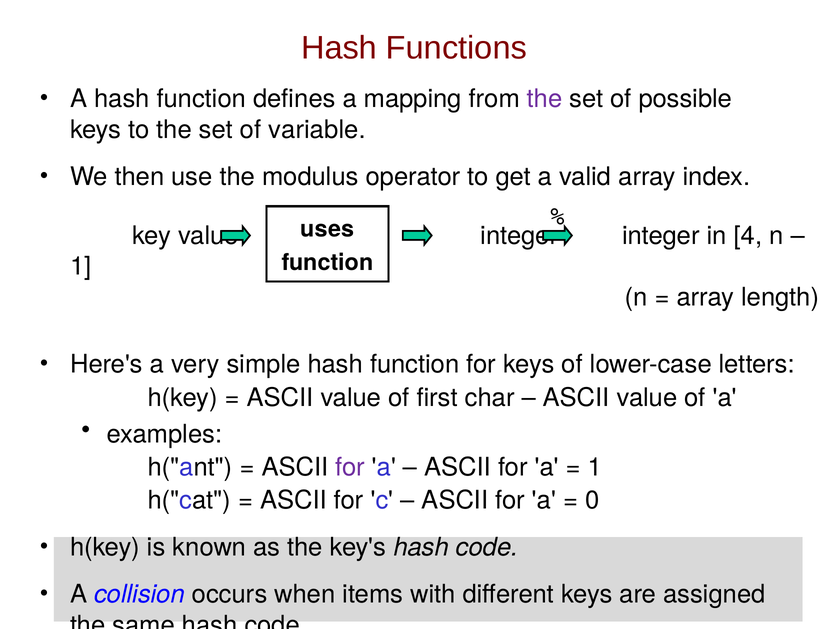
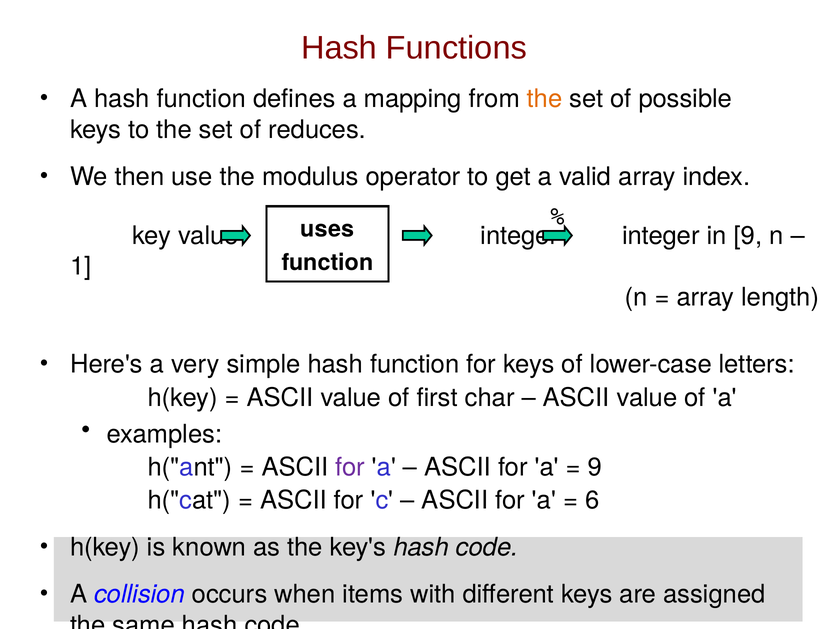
the colour: purple -> orange (545, 99)
variable: variable -> reduces (317, 130)
in 4: 4 -> 9 (748, 236)
1: 1 -> 9 (595, 467)
0: 0 -> 6 (592, 500)
